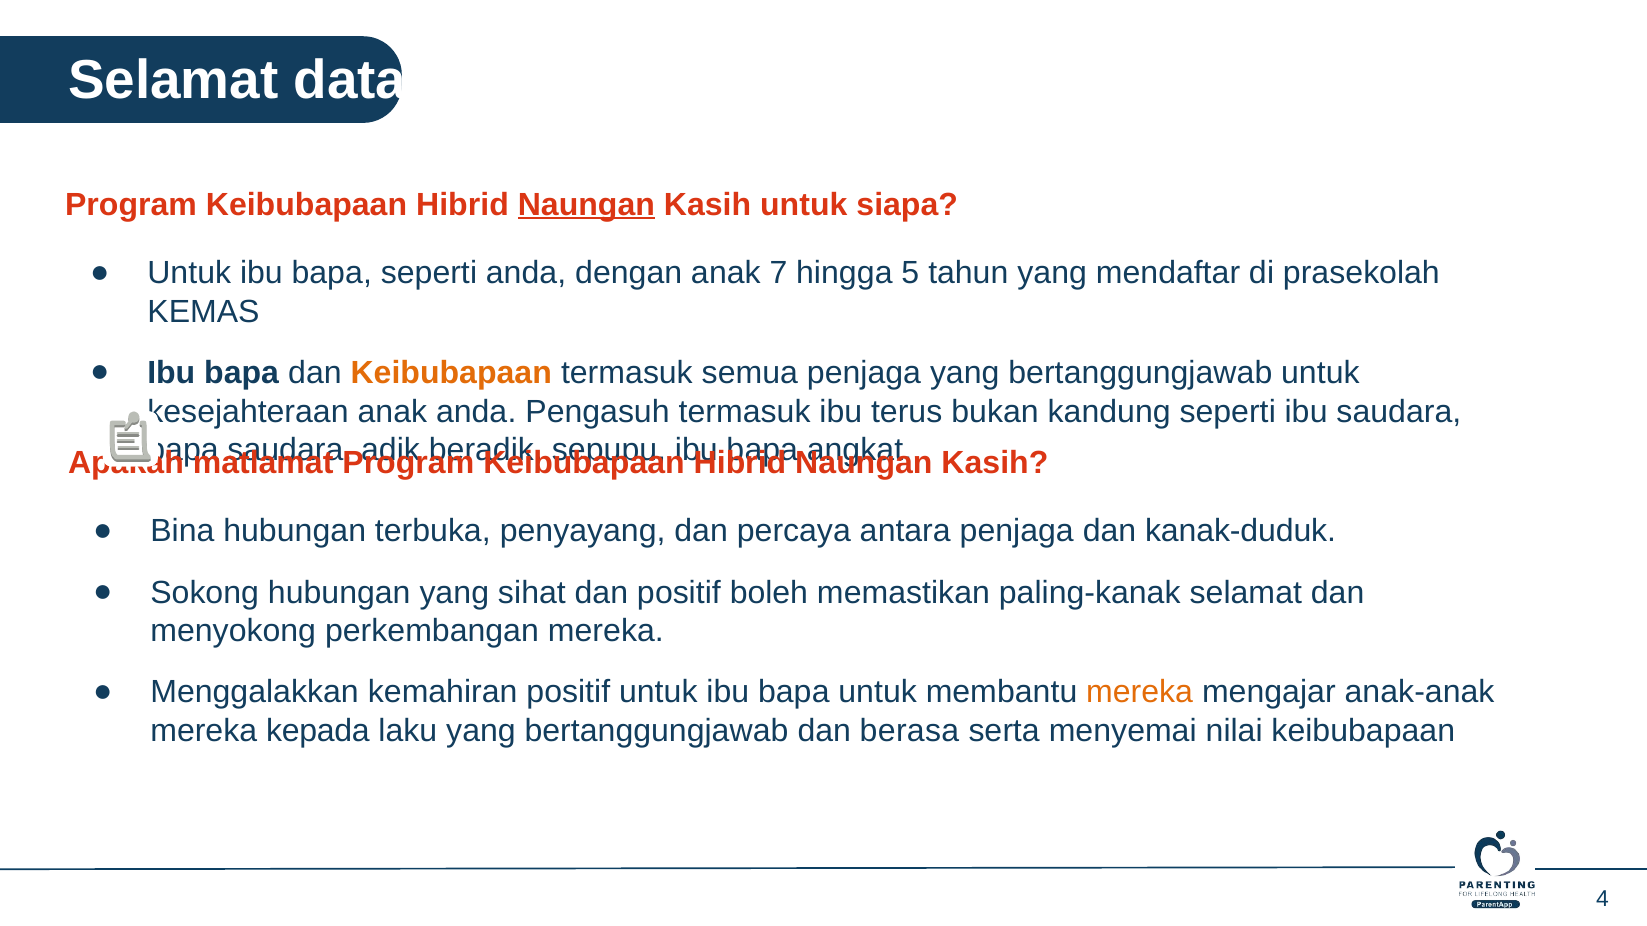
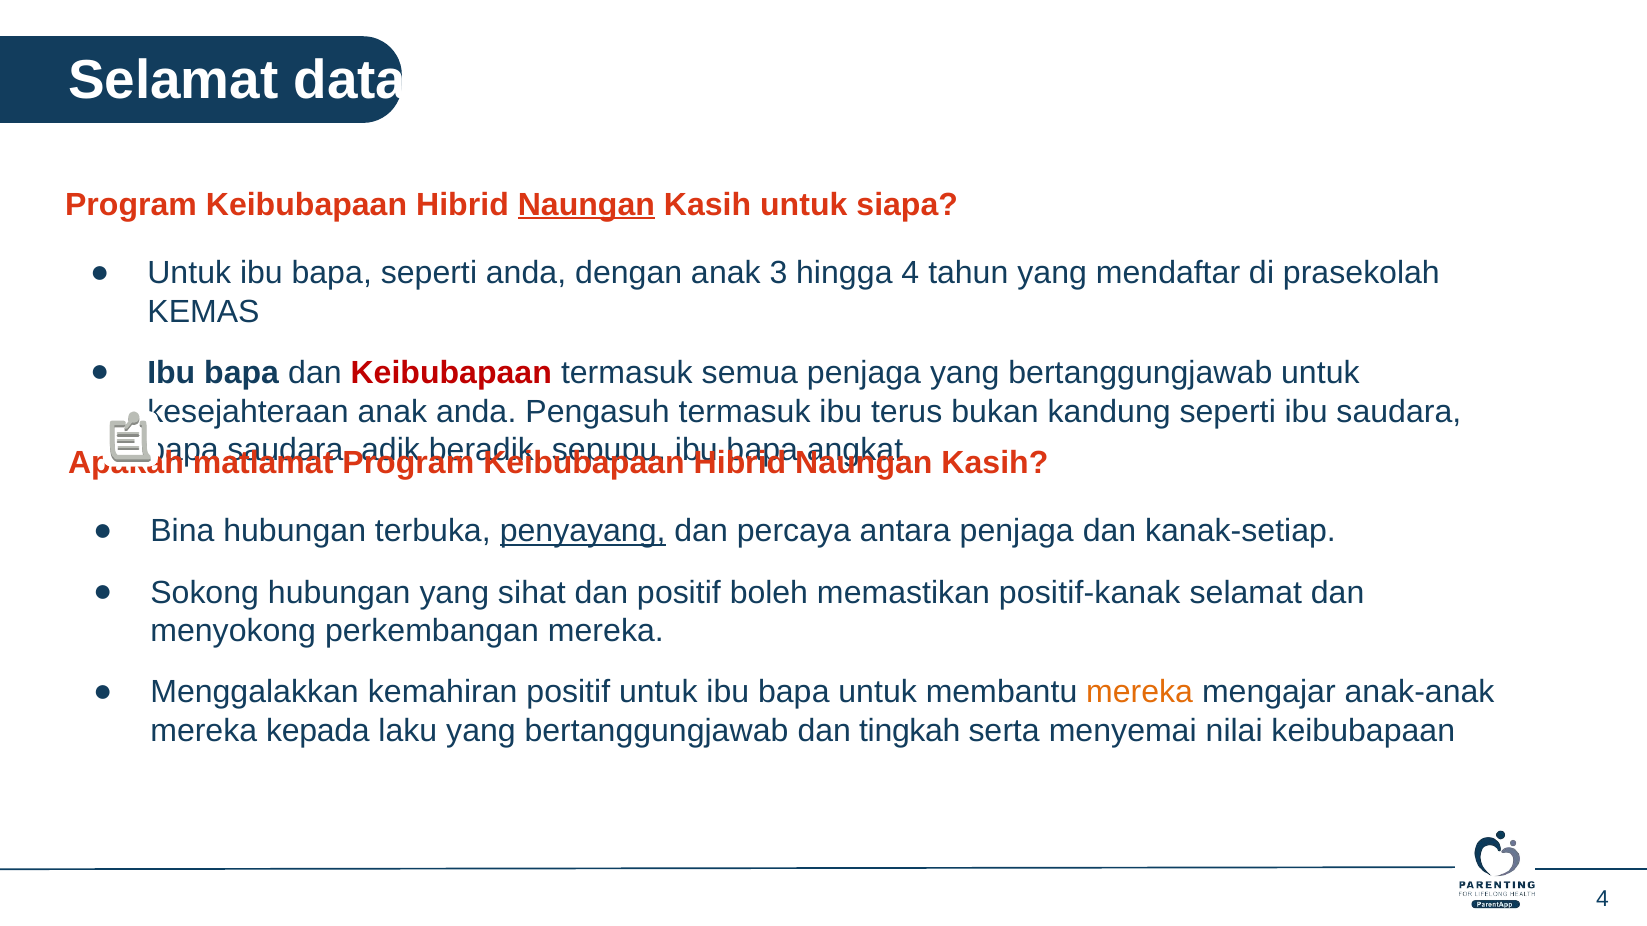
7: 7 -> 3 (779, 273)
hingga 5: 5 -> 4 (910, 273)
Keibubapaan colour: orange -> red (451, 373)
penyayang underline: none -> present (583, 532)
kanak-duduk: kanak-duduk -> kanak-setiap (1240, 532)
paling-kanak: paling-kanak -> positif-kanak (1090, 593)
berasa: berasa -> tingkah (910, 731)
